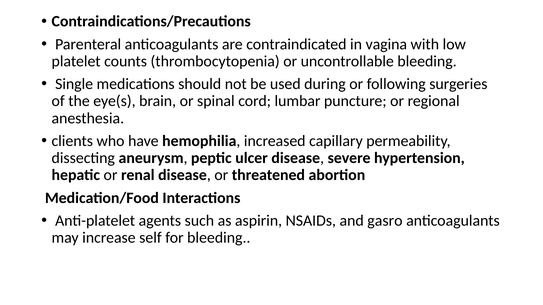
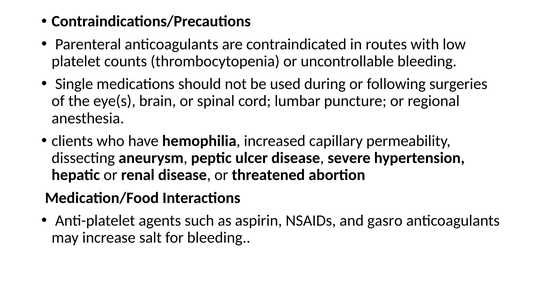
vagina: vagina -> routes (386, 44)
self: self -> salt (150, 238)
